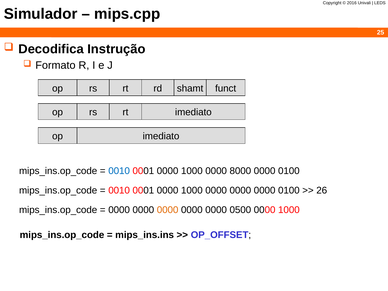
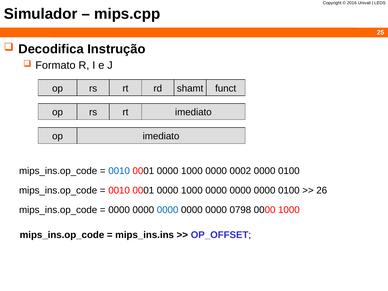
8000: 8000 -> 0002 (240, 171)
0000 colour: orange -> blue (168, 210)
0500: 0500 -> 0798 (240, 210)
